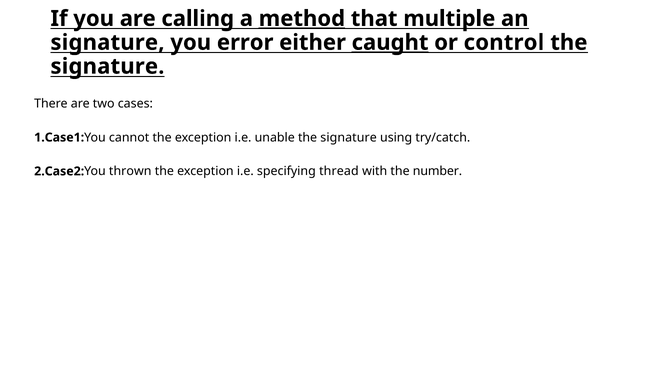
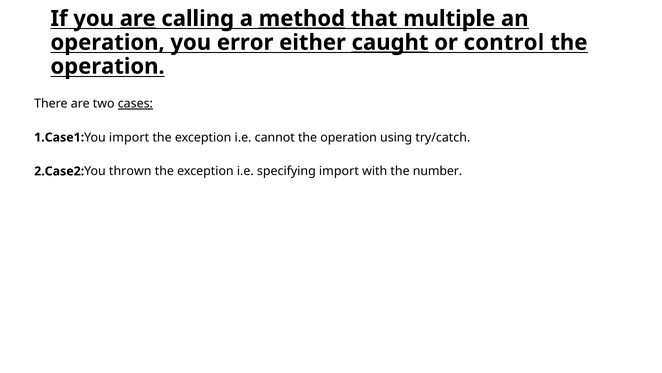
are underline: none -> present (138, 19)
signature: signature -> operation (108, 42)
signature: signature -> operation (108, 66)
cases underline: none -> present (135, 103)
You cannot: cannot -> import (129, 137)
unable: unable -> cannot (275, 137)
signature: signature -> operation (349, 137)
specifying thread: thread -> import (339, 171)
